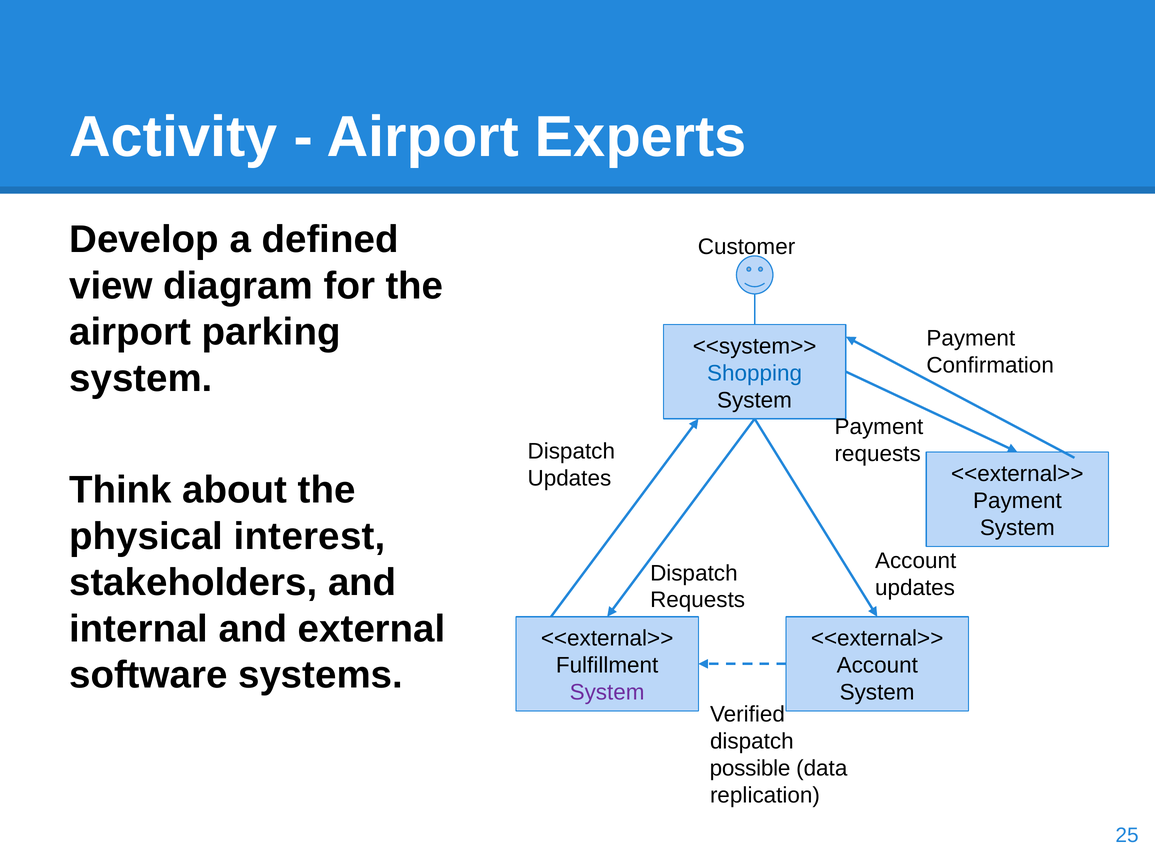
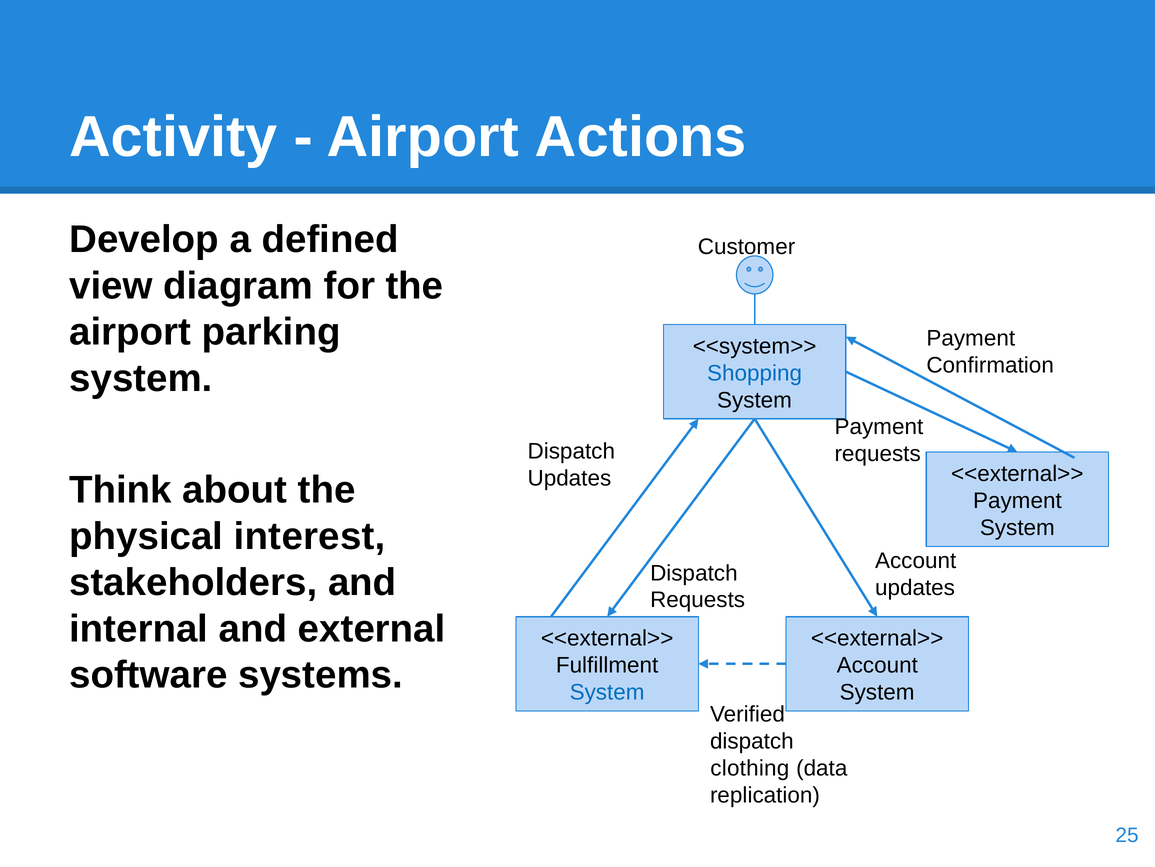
Experts: Experts -> Actions (641, 137)
System colour: purple -> blue (607, 692)
possible: possible -> clothing (750, 768)
